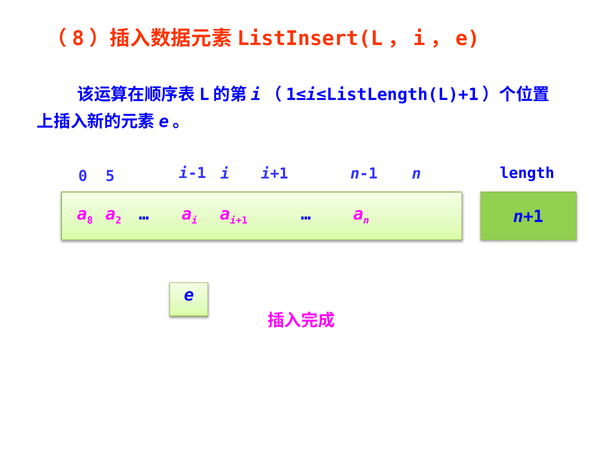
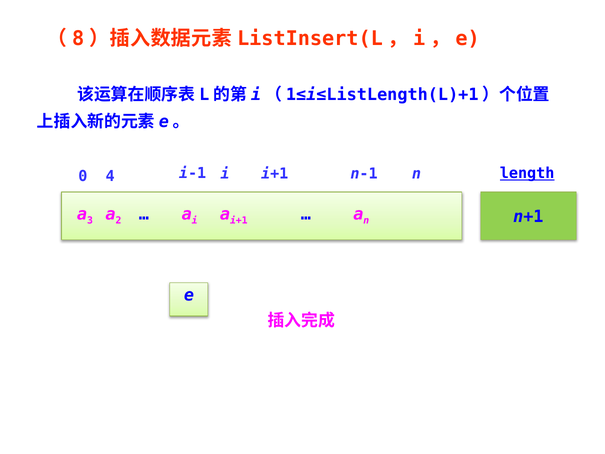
length underline: none -> present (527, 173)
5: 5 -> 4 (110, 176)
8: 8 -> 3 (90, 221)
